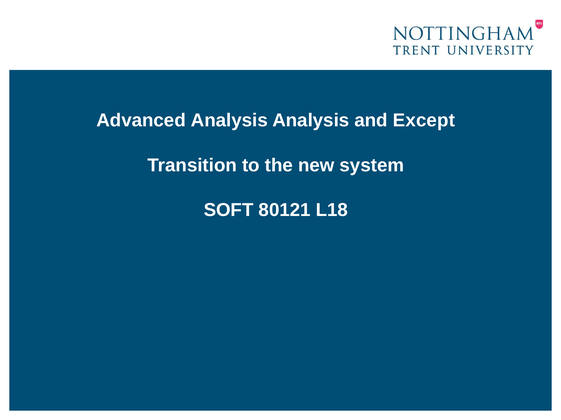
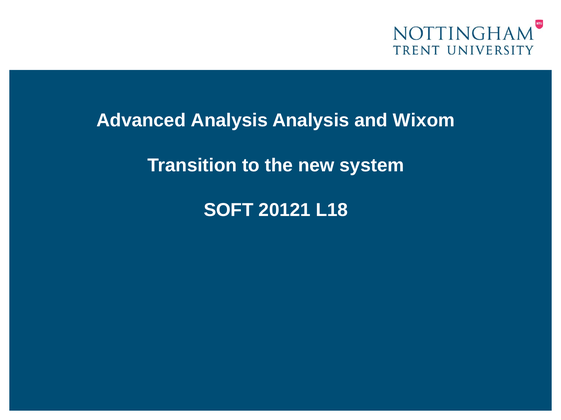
Except: Except -> Wixom (424, 121)
80121: 80121 -> 20121 (285, 210)
